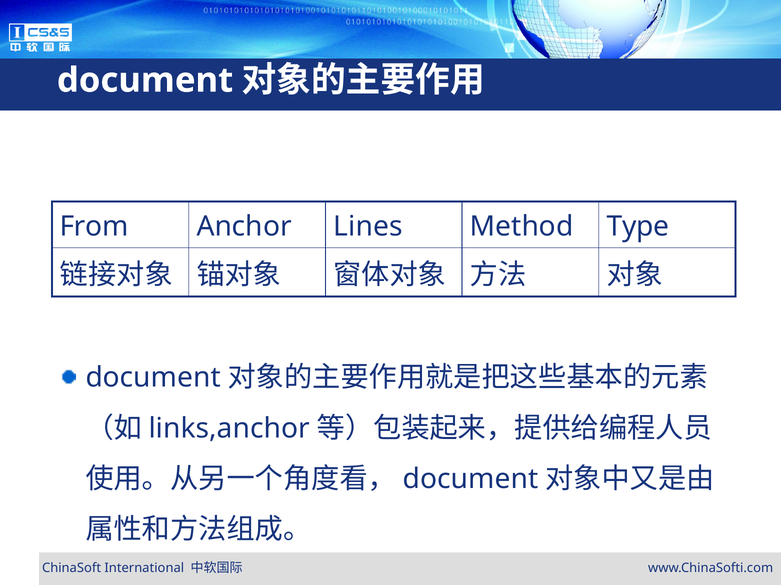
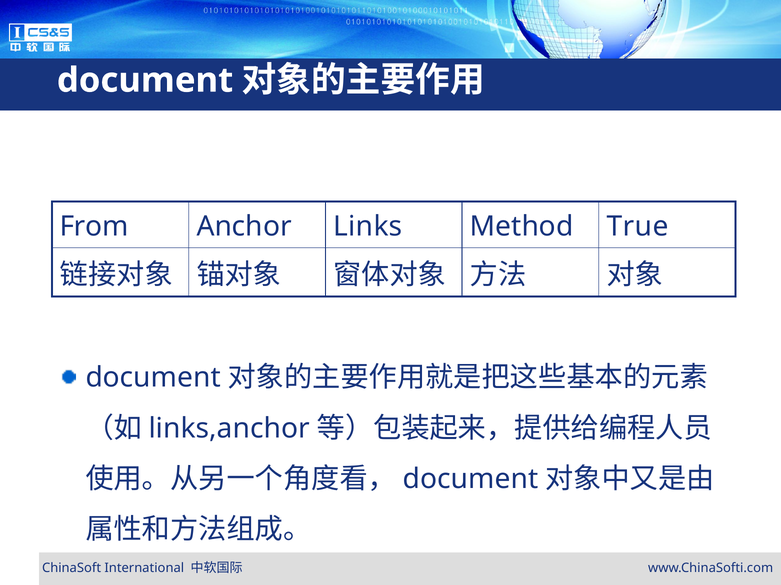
Lines: Lines -> Links (368, 227)
Type: Type -> True (638, 227)
